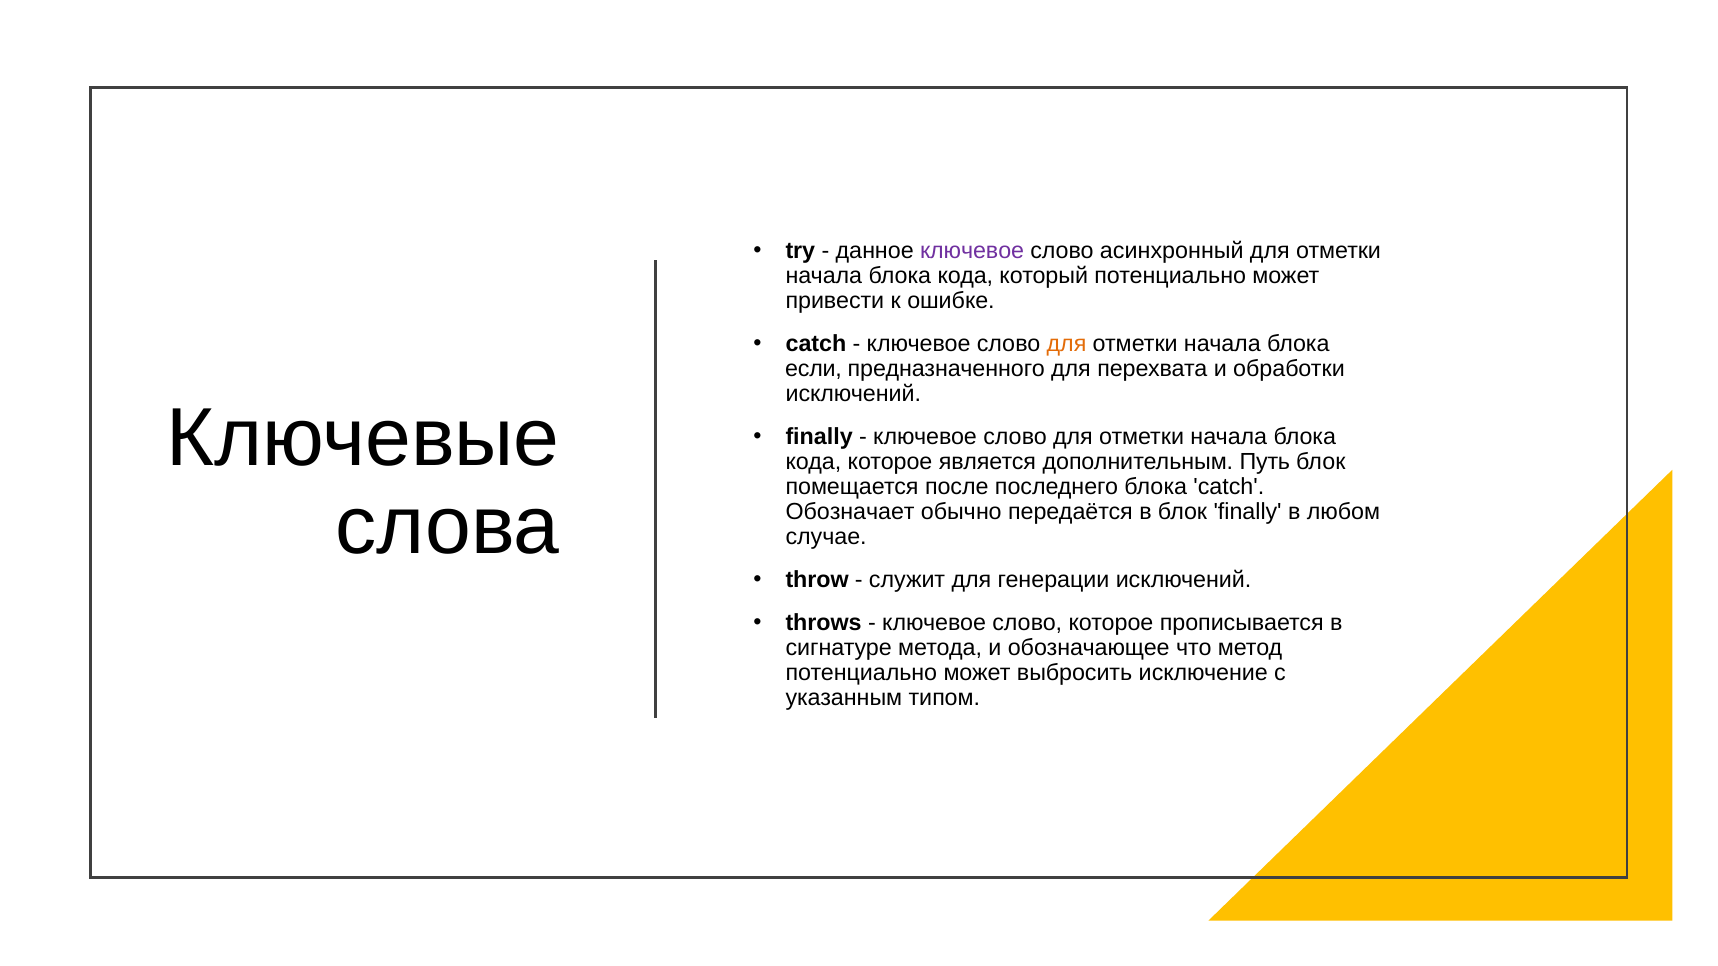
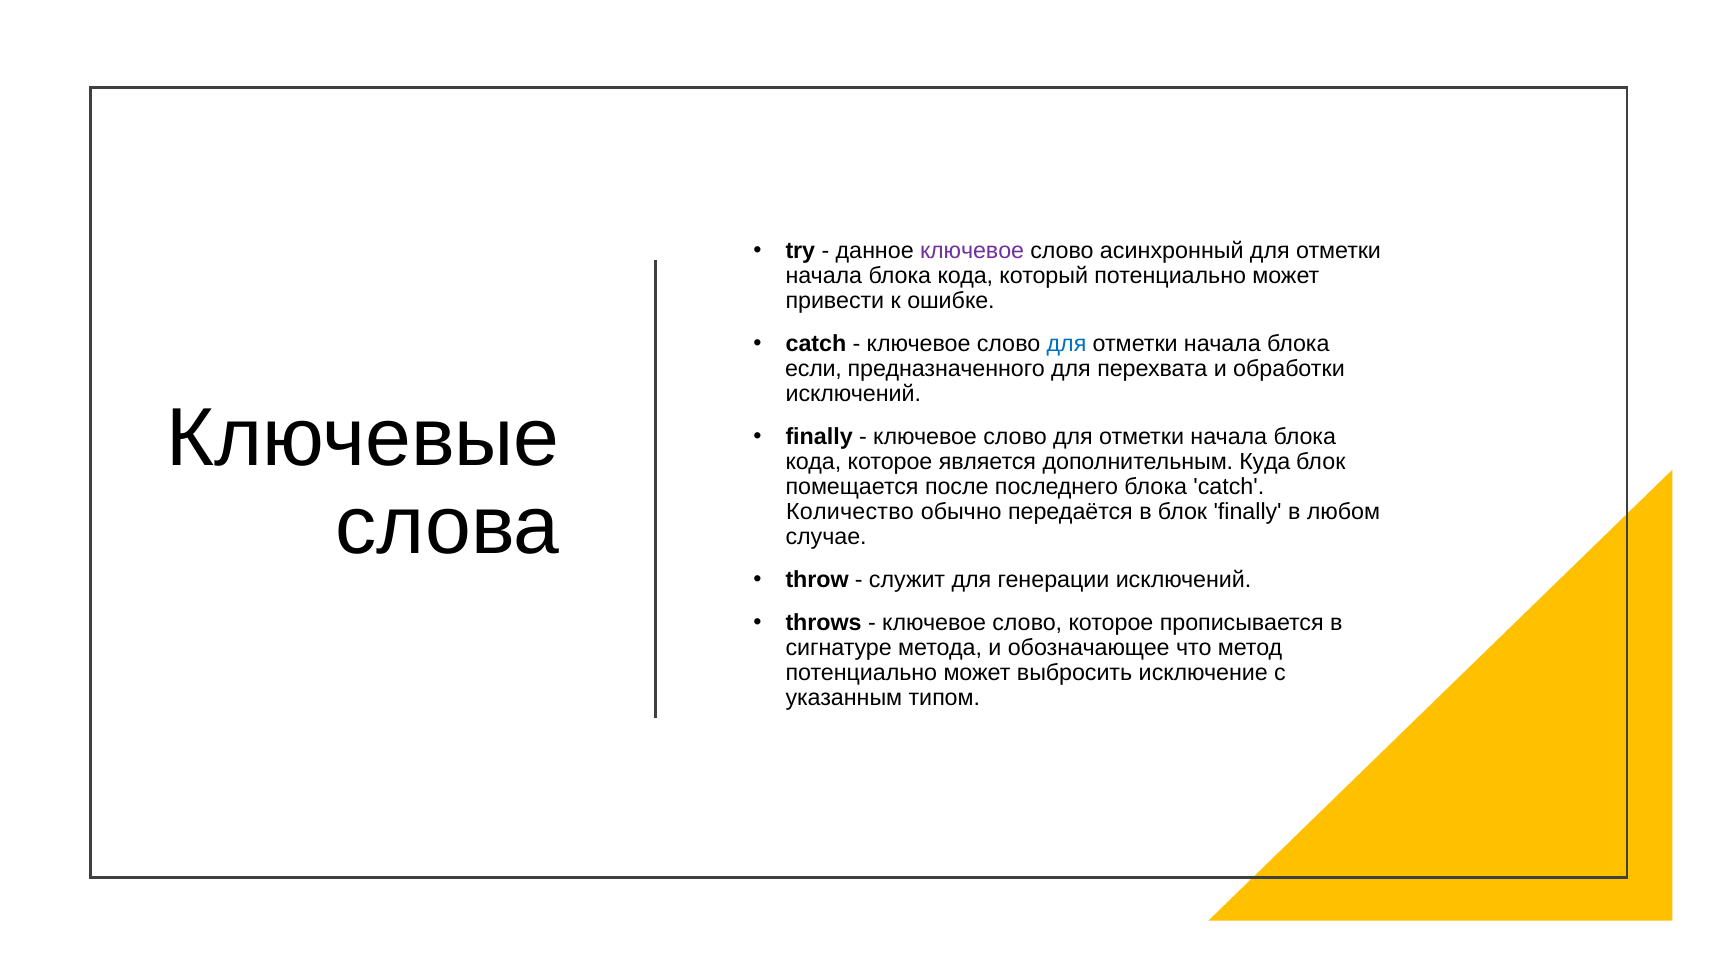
для colour: orange -> blue (1067, 344)
Путь: Путь -> Куда (1265, 462)
Обозначает: Обозначает -> Количество (850, 512)
